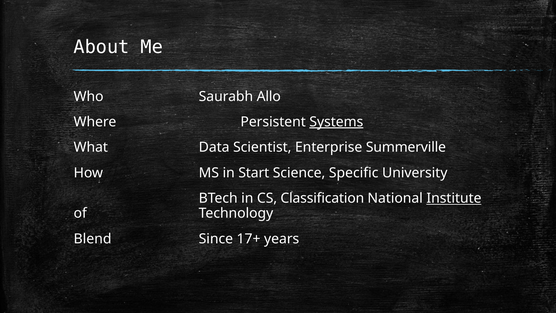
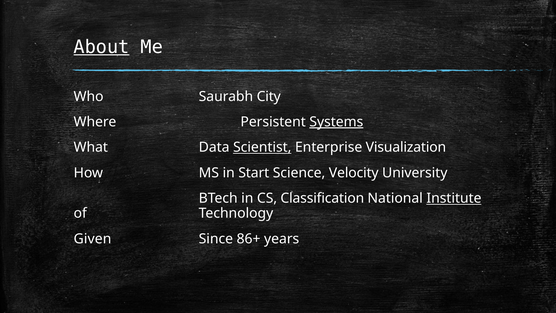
About underline: none -> present (102, 47)
Allo: Allo -> City (269, 96)
Scientist underline: none -> present (262, 147)
Summerville: Summerville -> Visualization (406, 147)
Specific: Specific -> Velocity (354, 173)
Blend: Blend -> Given (93, 239)
17+: 17+ -> 86+ (249, 239)
